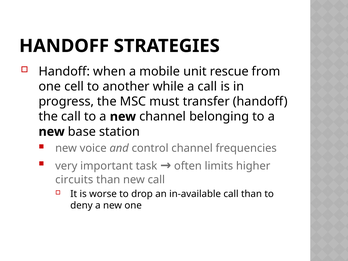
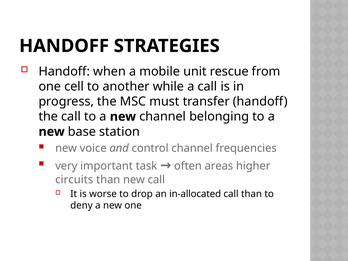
limits: limits -> areas (219, 166)
in-available: in-available -> in-allocated (195, 194)
